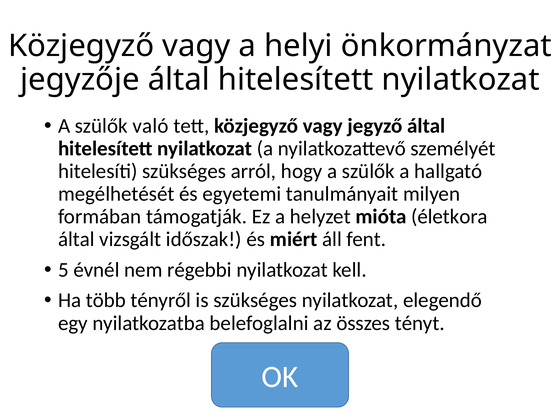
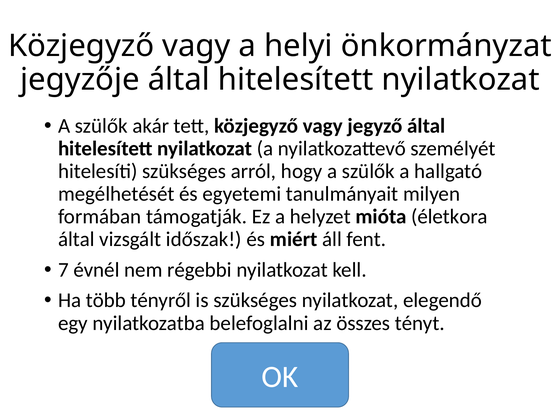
való: való -> akár (151, 126)
5: 5 -> 7 (63, 270)
